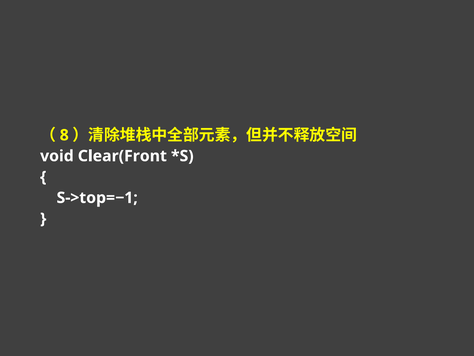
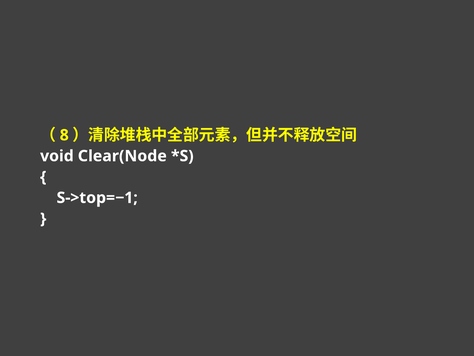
Clear(Front: Clear(Front -> Clear(Node (122, 156)
